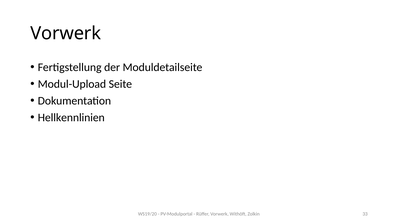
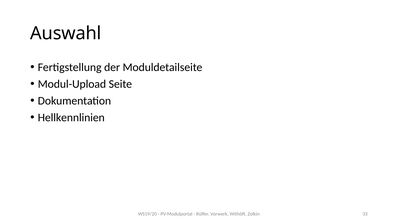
Vorwerk: Vorwerk -> Auswahl (66, 33)
